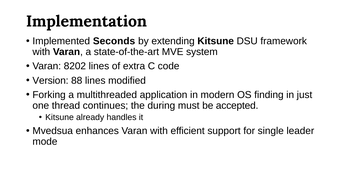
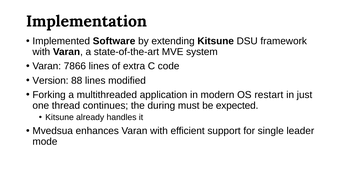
Seconds: Seconds -> Software (114, 41)
8202: 8202 -> 7866 (75, 66)
finding: finding -> restart (269, 95)
accepted: accepted -> expected (237, 106)
